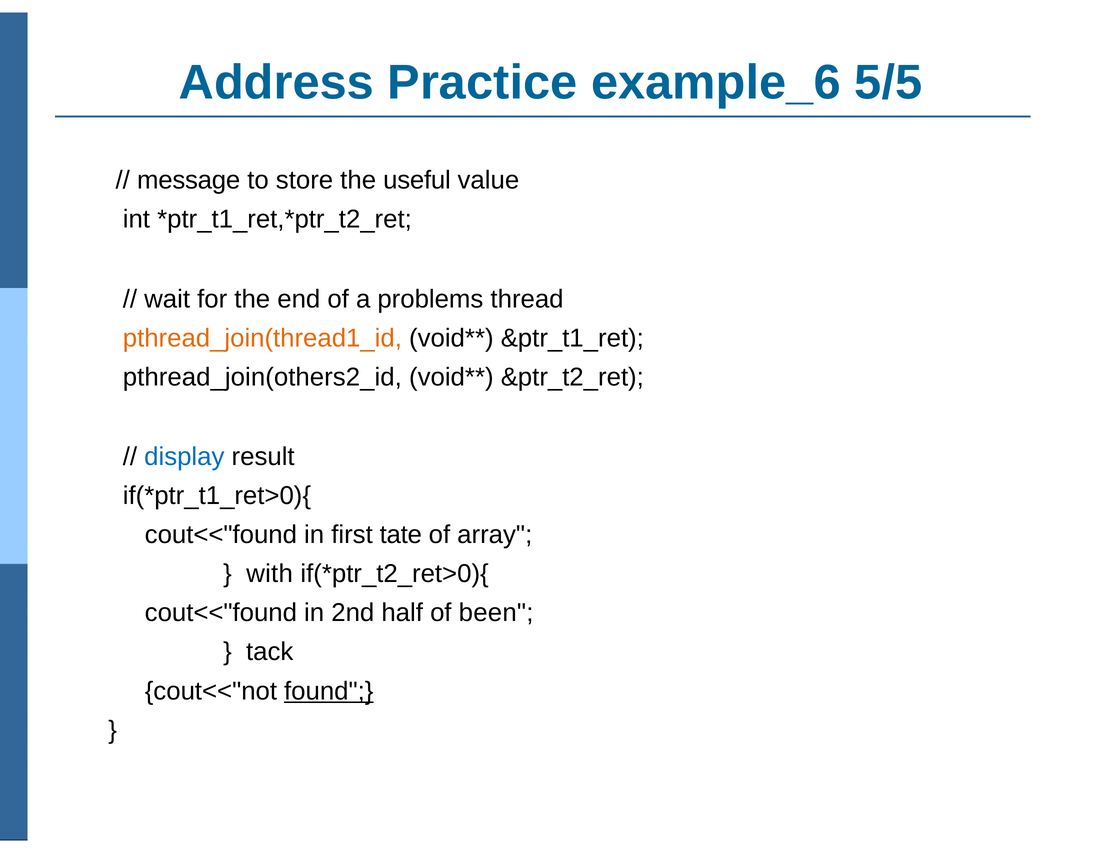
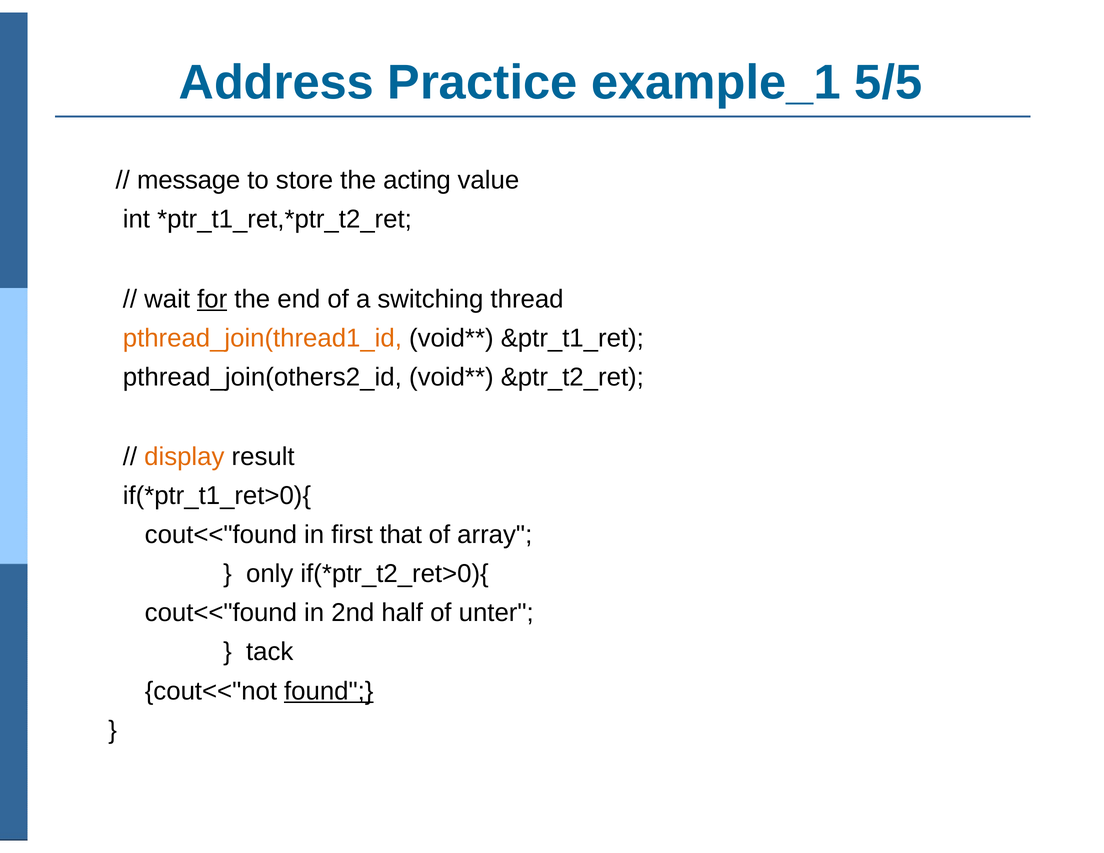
example_6: example_6 -> example_1 (716, 83)
useful: useful -> acting (417, 180)
for underline: none -> present (212, 299)
problems: problems -> switching (430, 299)
display colour: blue -> orange (184, 457)
tate: tate -> that (401, 535)
with: with -> only (270, 574)
been: been -> unter (496, 613)
